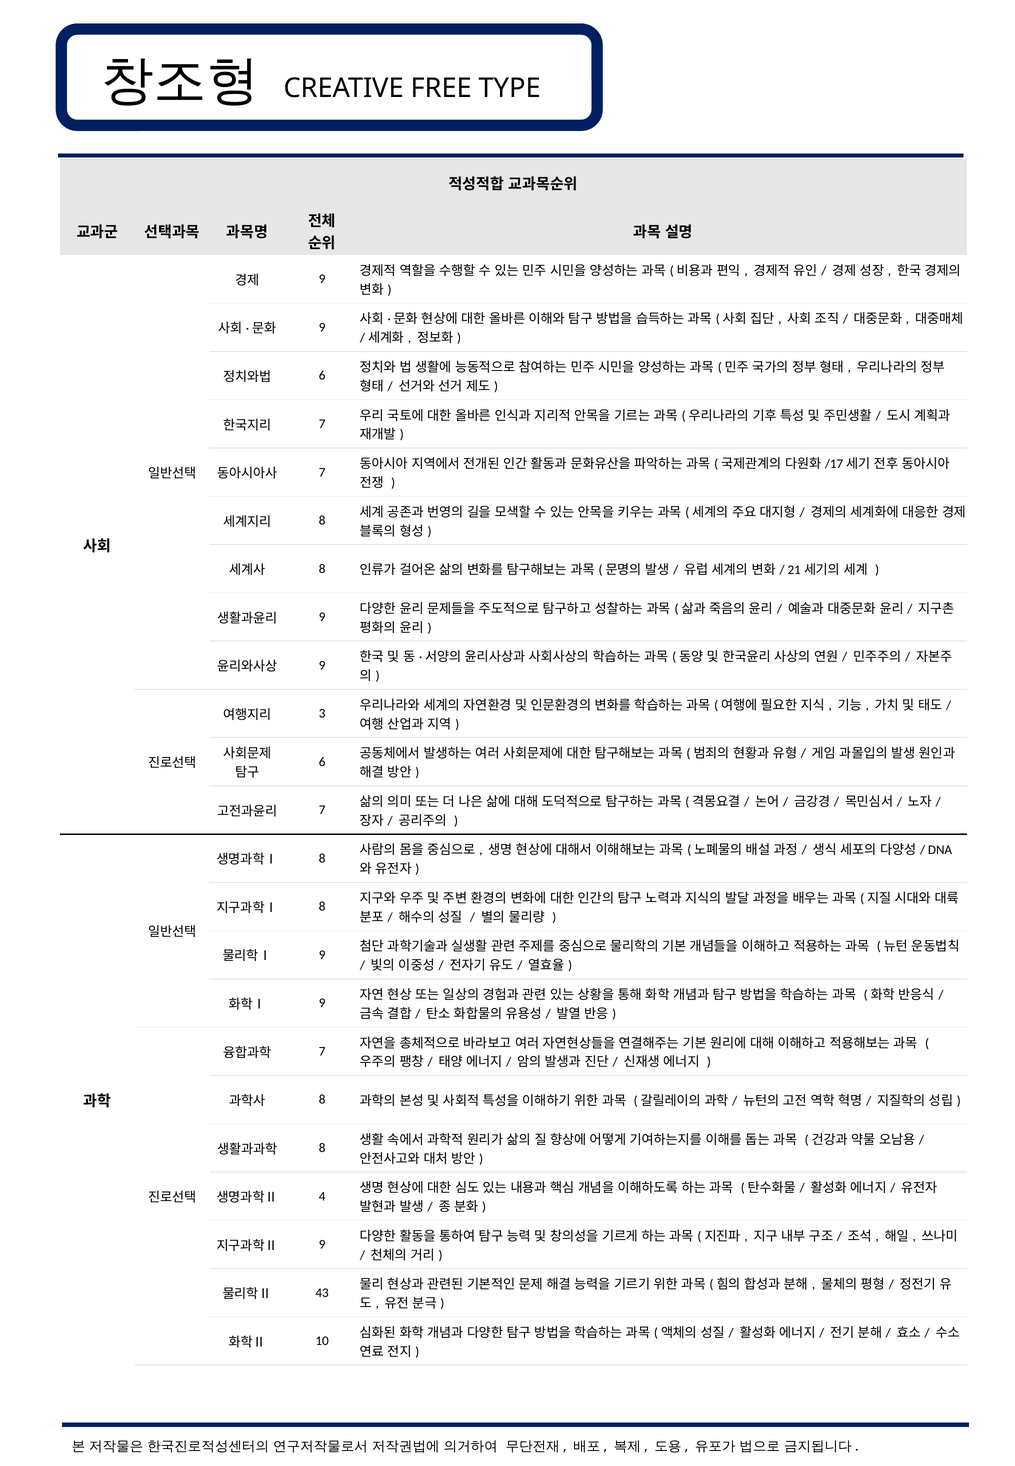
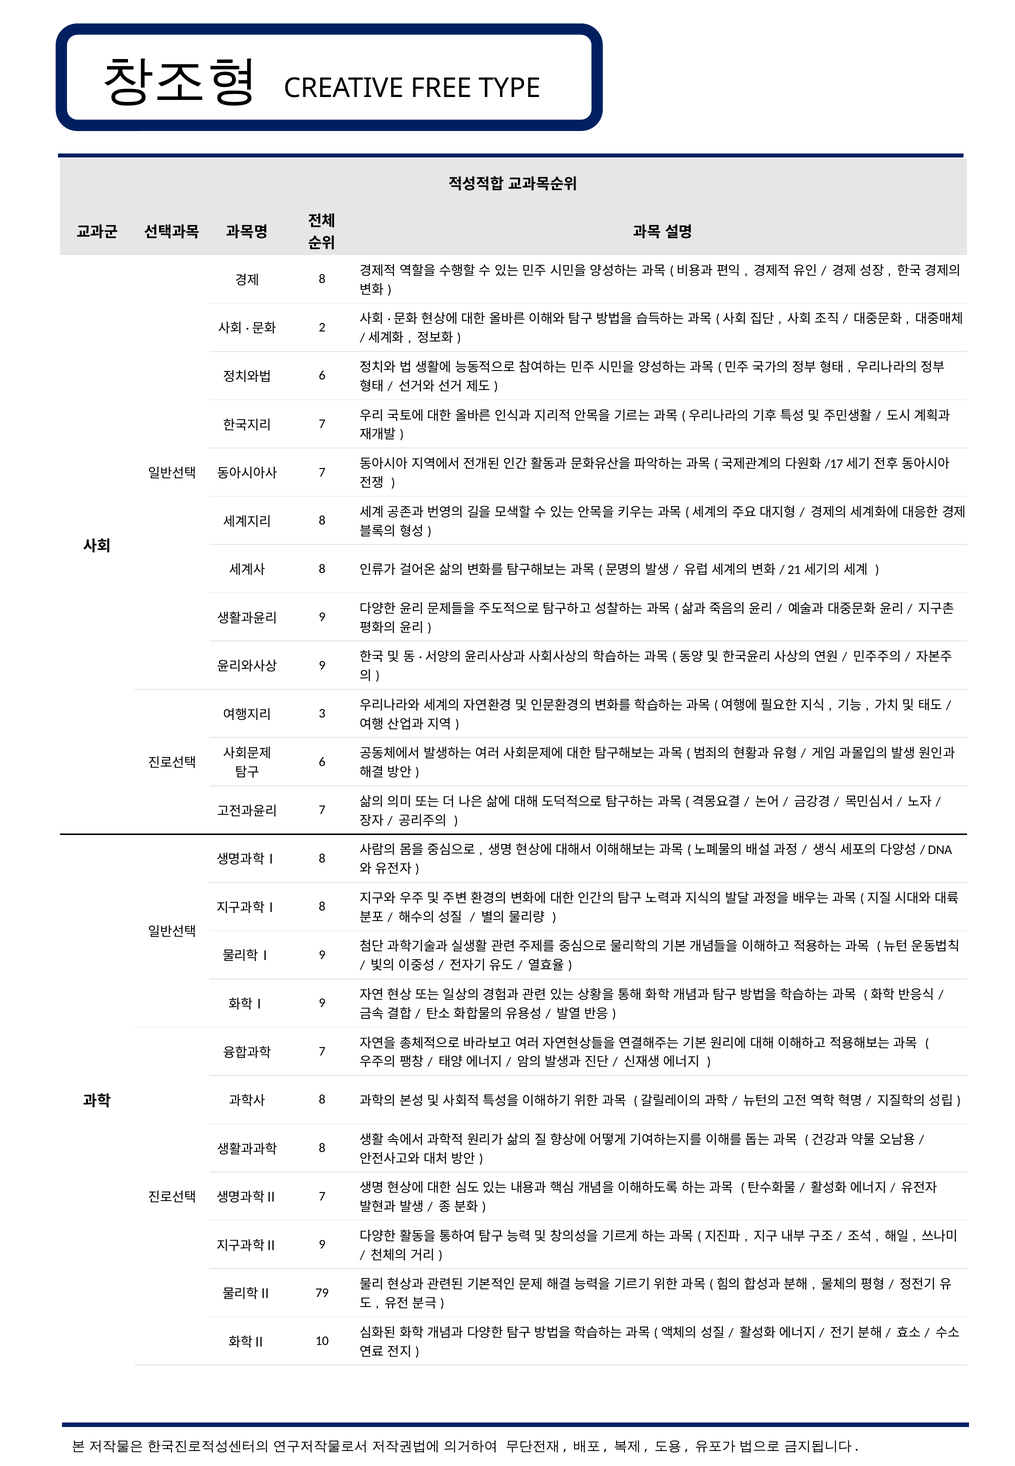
9: 9 -> 8 (322, 279)
9: 9 -> 2 (322, 327)
4: 4 -> 7 (322, 1196)
43: 43 -> 79 (322, 1293)
